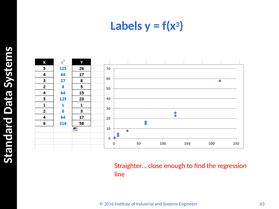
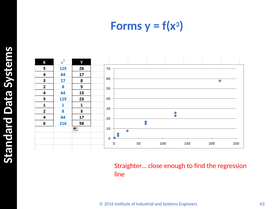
Labels: Labels -> Forms (126, 26)
